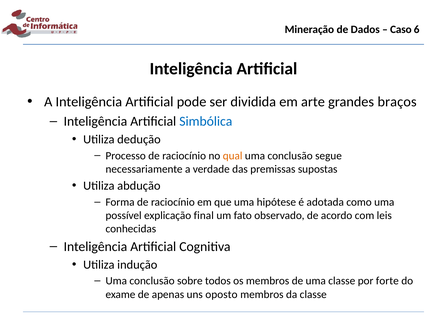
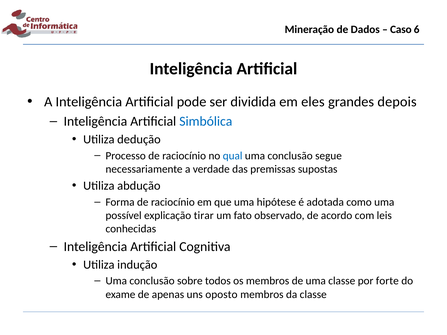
arte: arte -> eles (313, 102)
braços: braços -> depois (397, 102)
qual colour: orange -> blue (233, 156)
final: final -> tirar (204, 216)
